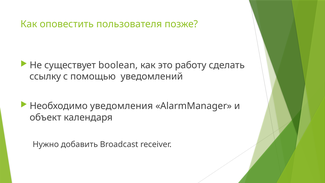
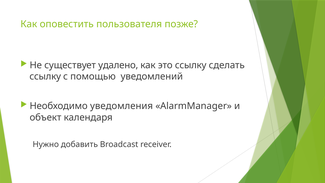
boolean: boolean -> удалено (118, 65)
это работу: работу -> ссылку (191, 65)
